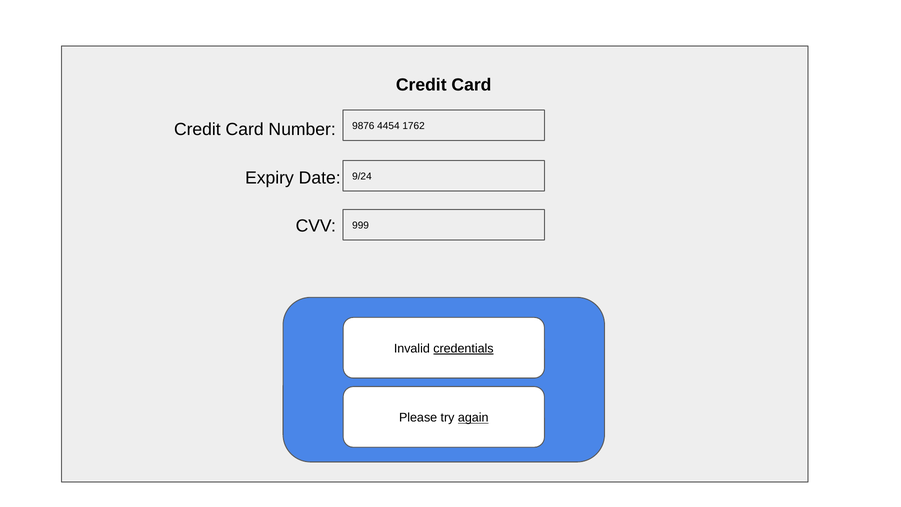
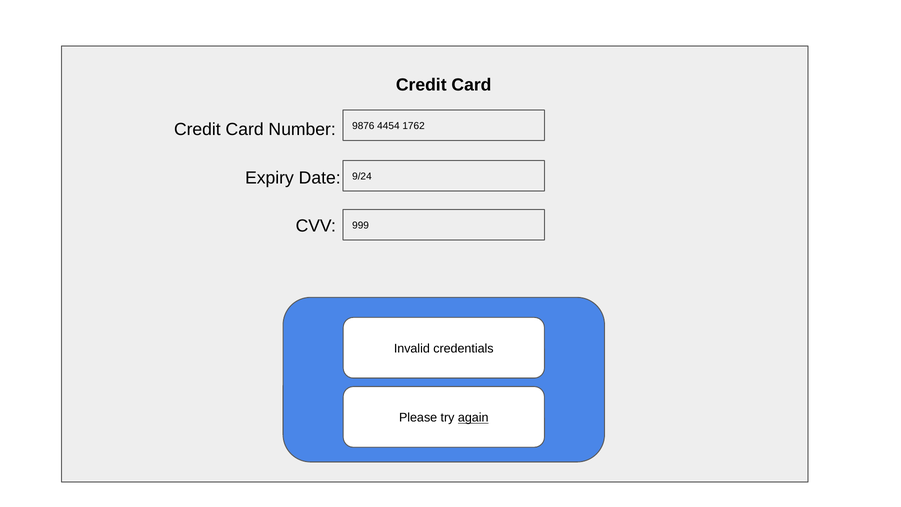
credentials underline: present -> none (463, 348)
